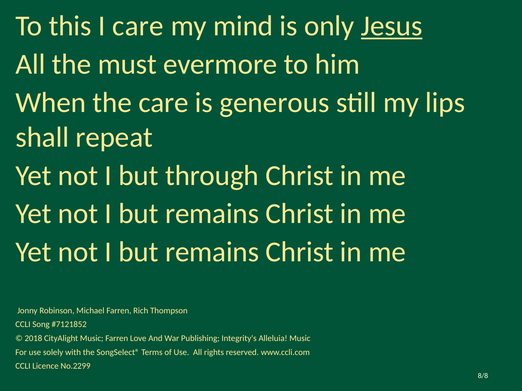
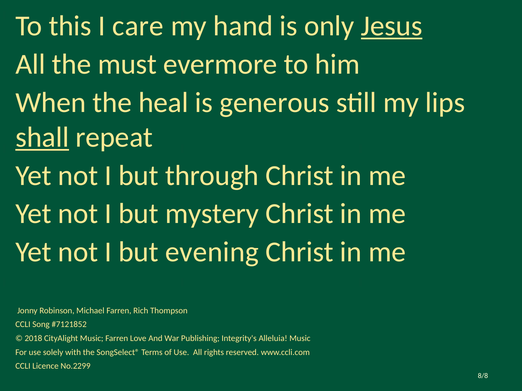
mind: mind -> hand (243, 26)
the care: care -> heal (163, 103)
shall underline: none -> present (42, 137)
remains: remains -> mystery (212, 214)
remains: remains -> evening (212, 252)
